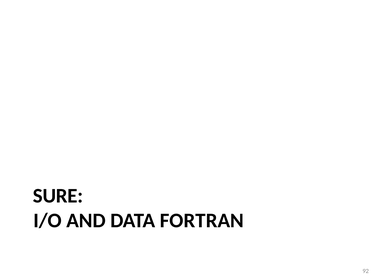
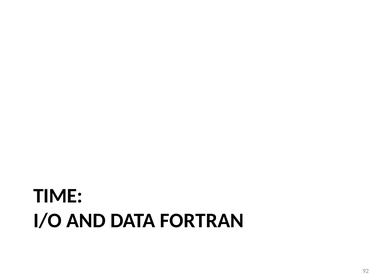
SURE: SURE -> TIME (58, 196)
